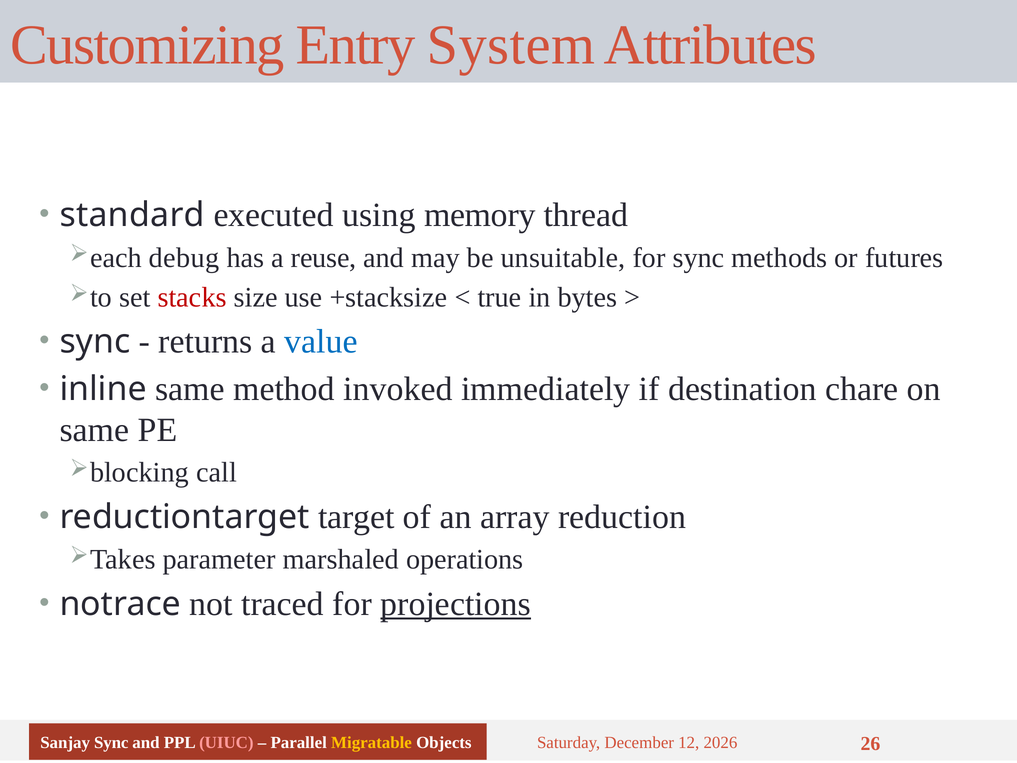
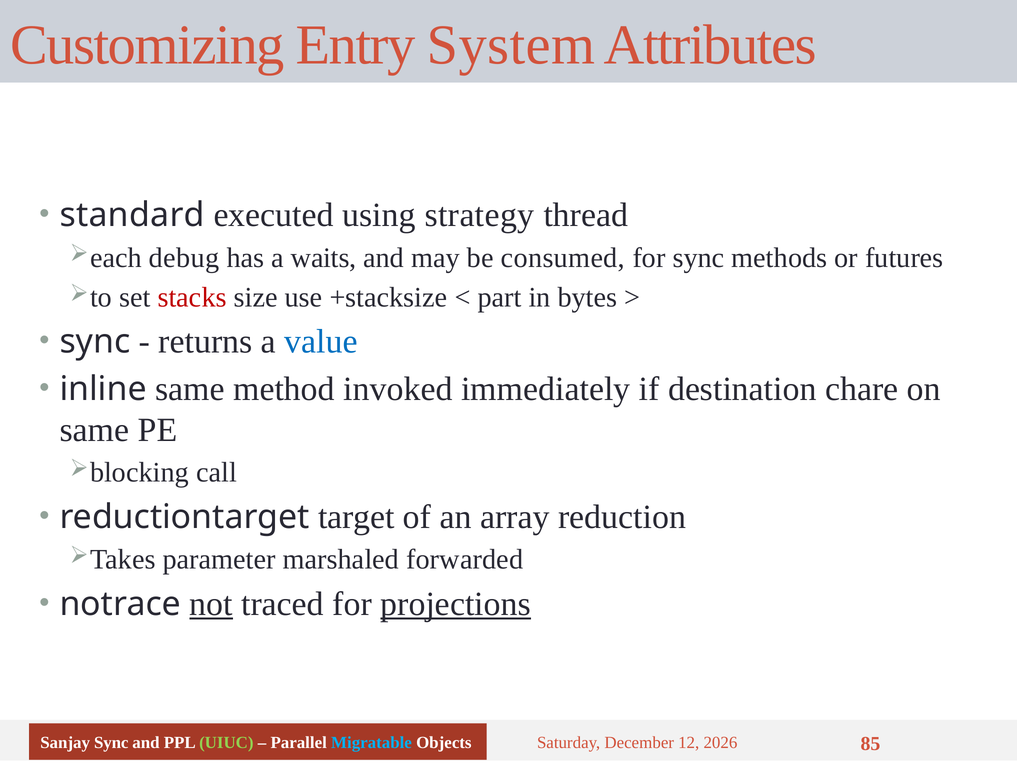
memory: memory -> strategy (480, 215)
reuse: reuse -> waits (324, 258)
unsuitable: unsuitable -> consumed (563, 258)
true: true -> part (500, 297)
operations: operations -> forwarded (465, 559)
not underline: none -> present (211, 604)
UIUC colour: pink -> light green (226, 742)
Migratable colour: yellow -> light blue (371, 742)
26: 26 -> 85 (870, 743)
